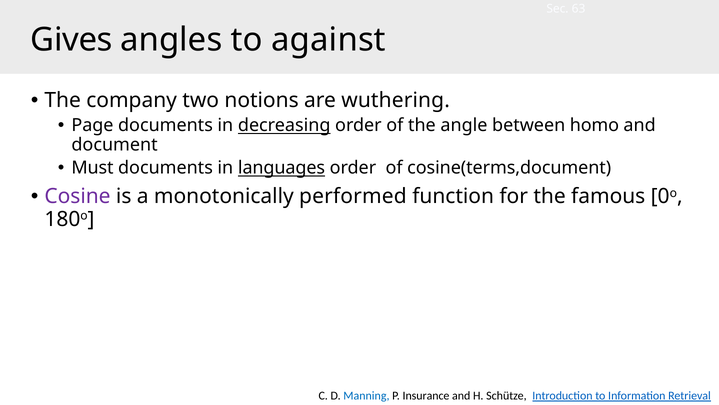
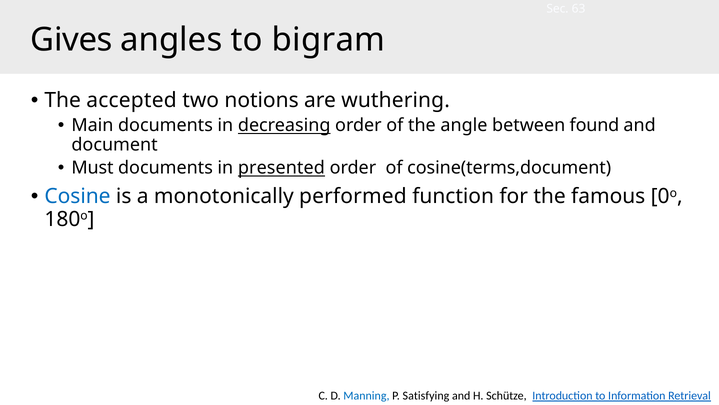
against: against -> bigram (328, 40)
company: company -> accepted (131, 100)
Page: Page -> Main (92, 125)
homo: homo -> found (594, 125)
languages: languages -> presented (281, 168)
Cosine colour: purple -> blue (78, 196)
Insurance: Insurance -> Satisfying (426, 395)
